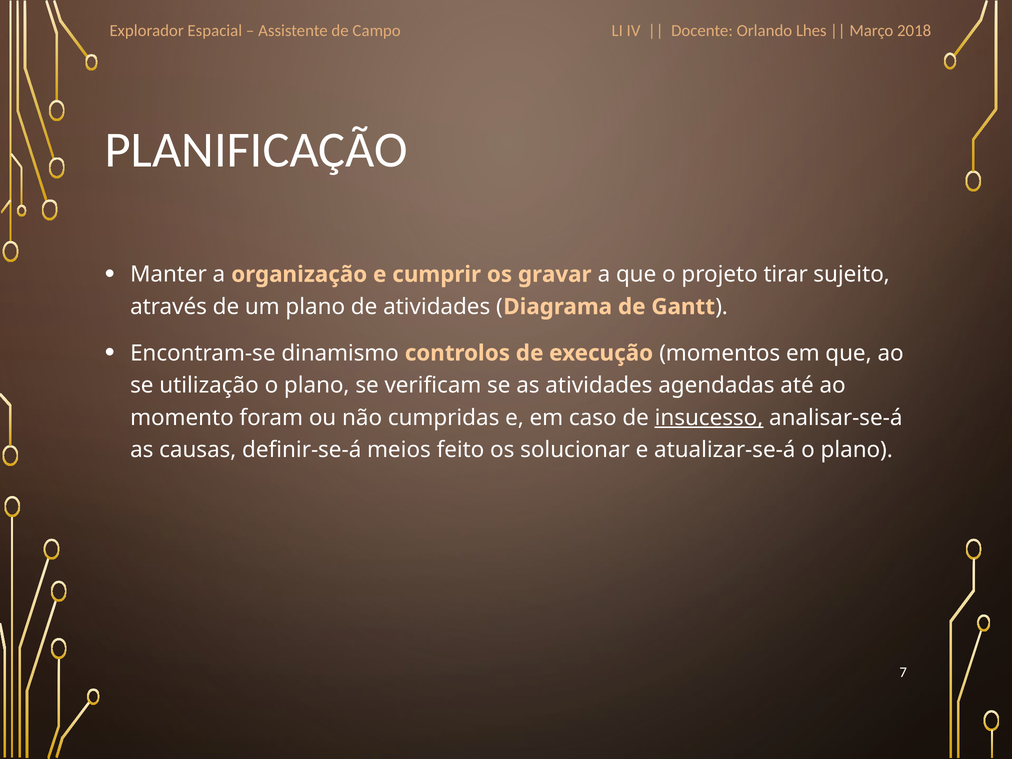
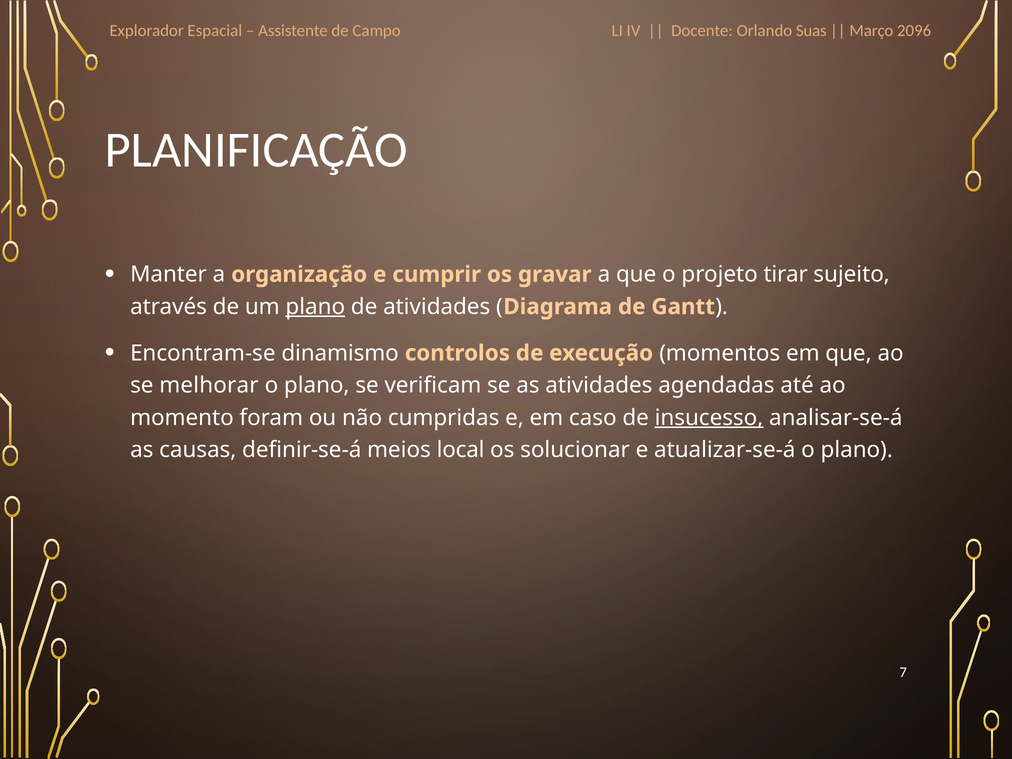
Lhes: Lhes -> Suas (811, 31)
2018: 2018 -> 2096 (914, 31)
plano underline: none -> present (315, 307)
utilização: utilização -> melhorar (209, 385)
feito: feito -> local (461, 450)
